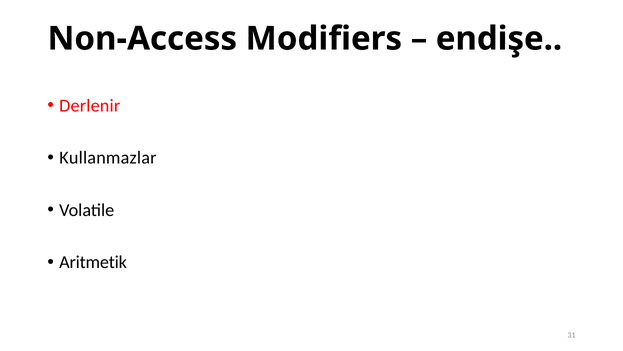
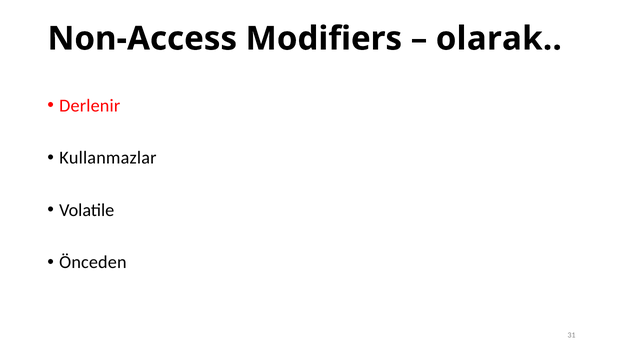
endişe: endişe -> olarak (499, 39)
Aritmetik: Aritmetik -> Önceden (93, 262)
